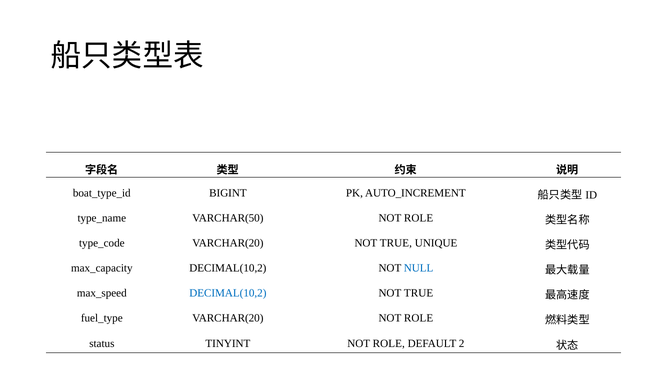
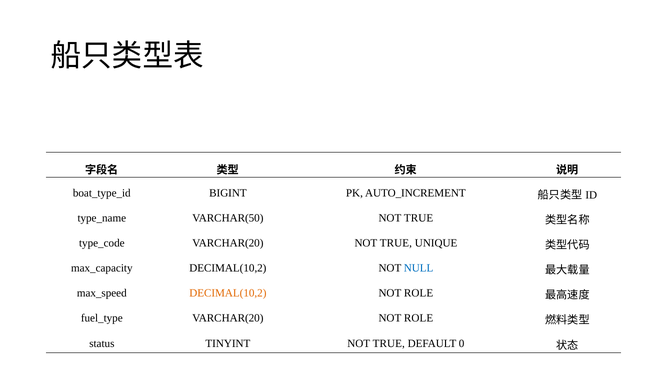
VARCHAR(50 NOT ROLE: ROLE -> TRUE (419, 218)
DECIMAL(10,2 colour: blue -> orange (228, 293)
TRUE: TRUE -> ROLE (419, 293)
TINYINT NOT ROLE: ROLE -> TRUE (389, 344)
2: 2 -> 0 (462, 344)
